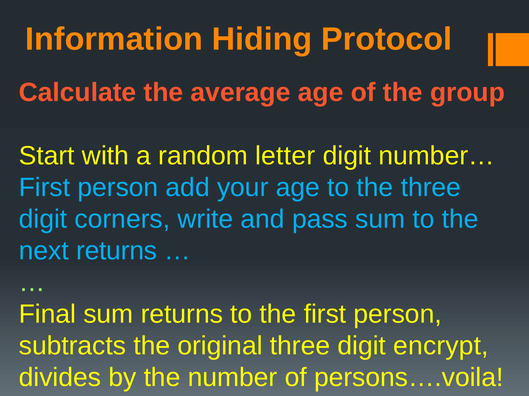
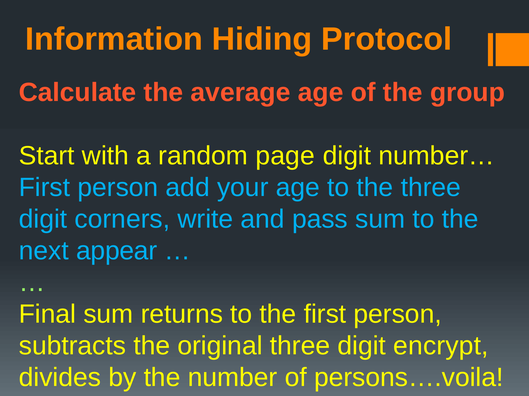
letter: letter -> page (285, 156)
next returns: returns -> appear (117, 251)
